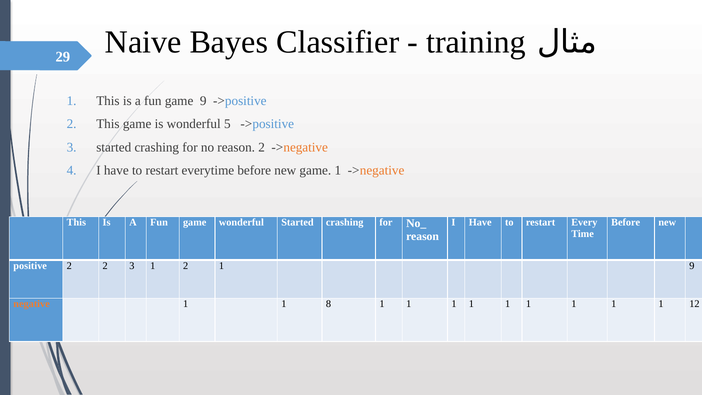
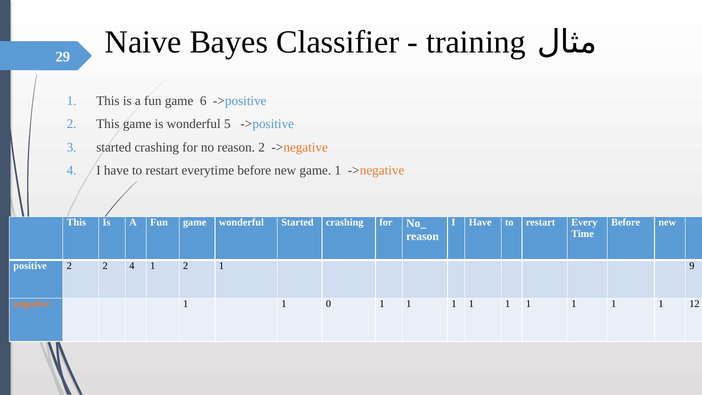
game 9: 9 -> 6 (203, 101)
2 3: 3 -> 4 (132, 266)
8: 8 -> 0 (328, 304)
